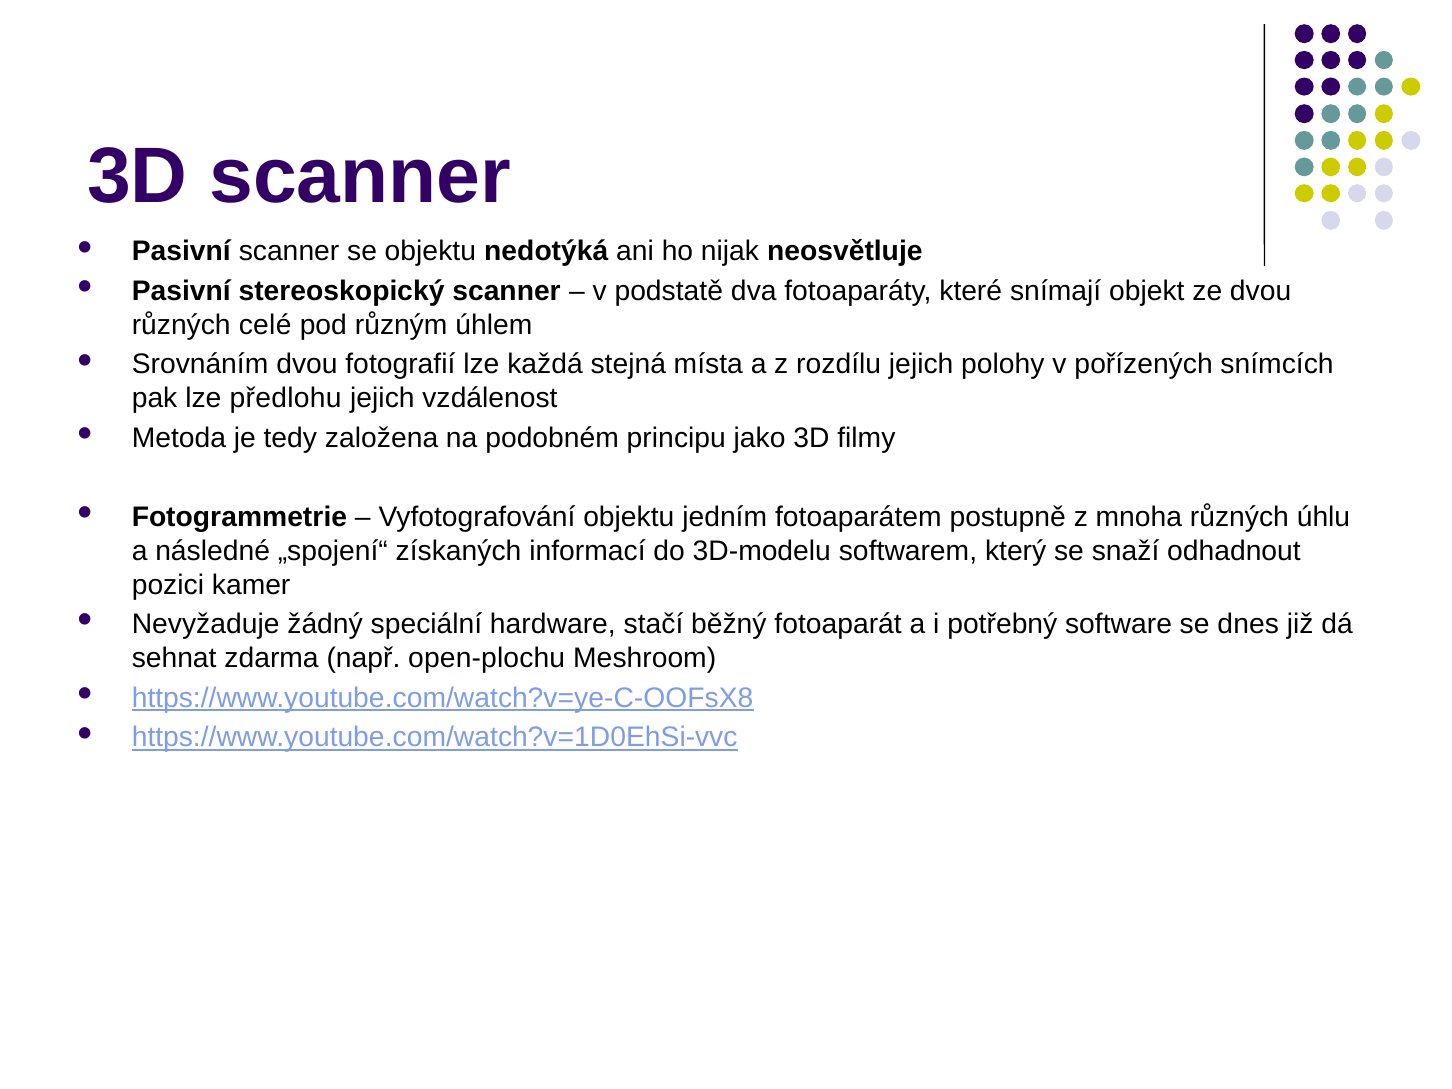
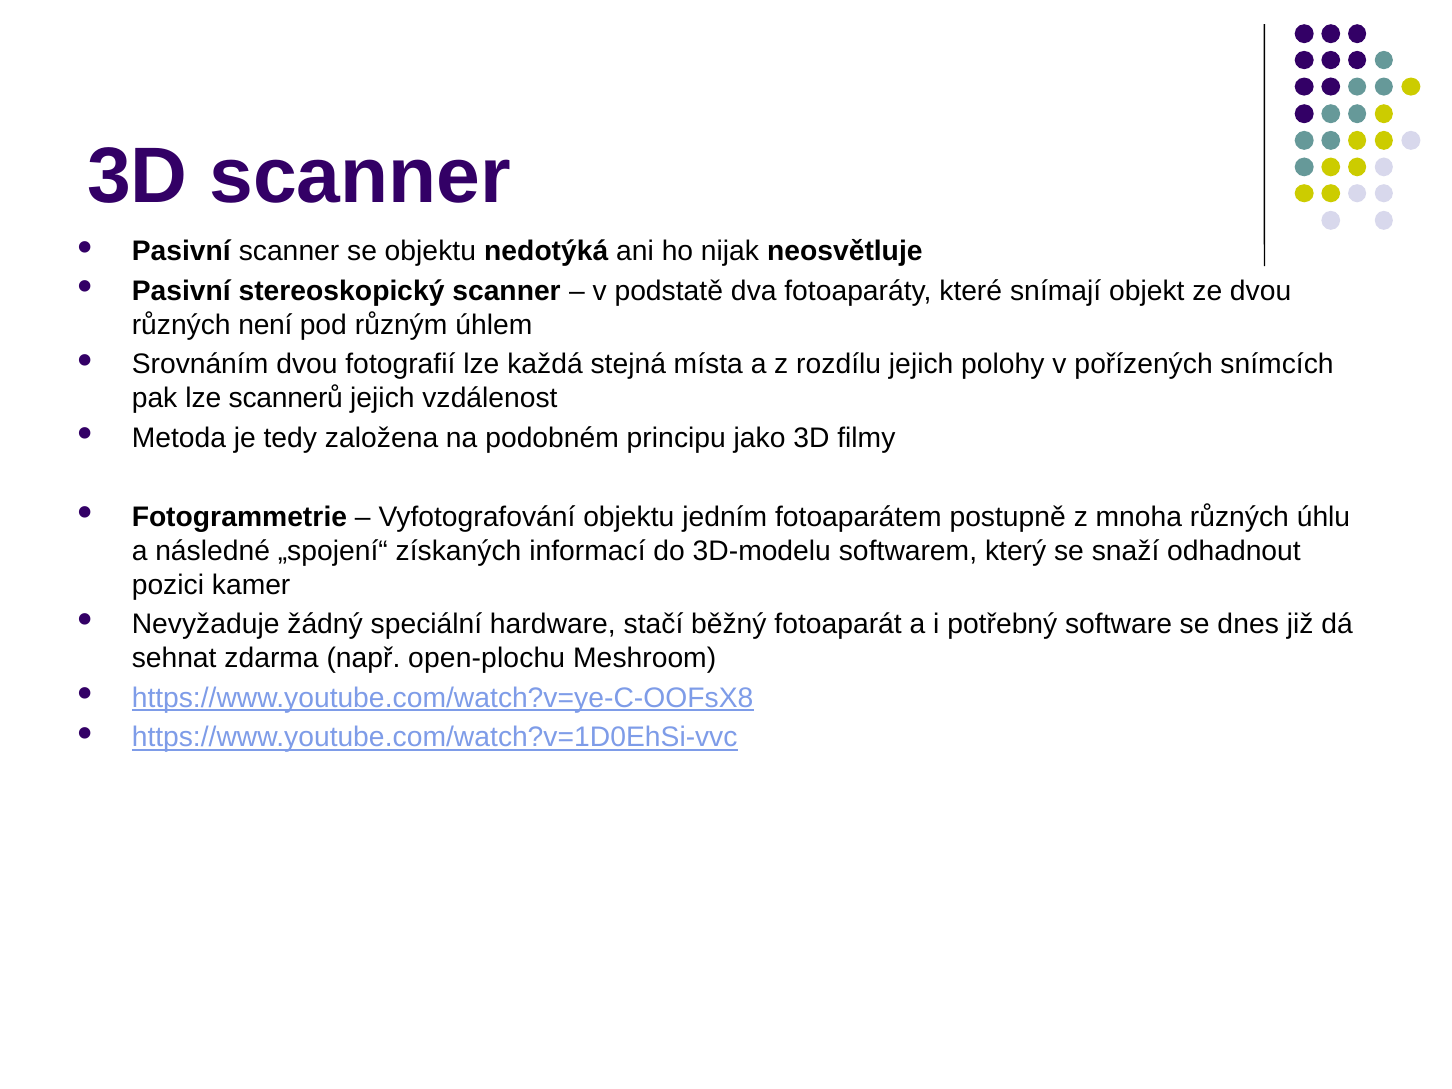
celé: celé -> není (265, 325)
předlohu: předlohu -> scannerů (286, 398)
